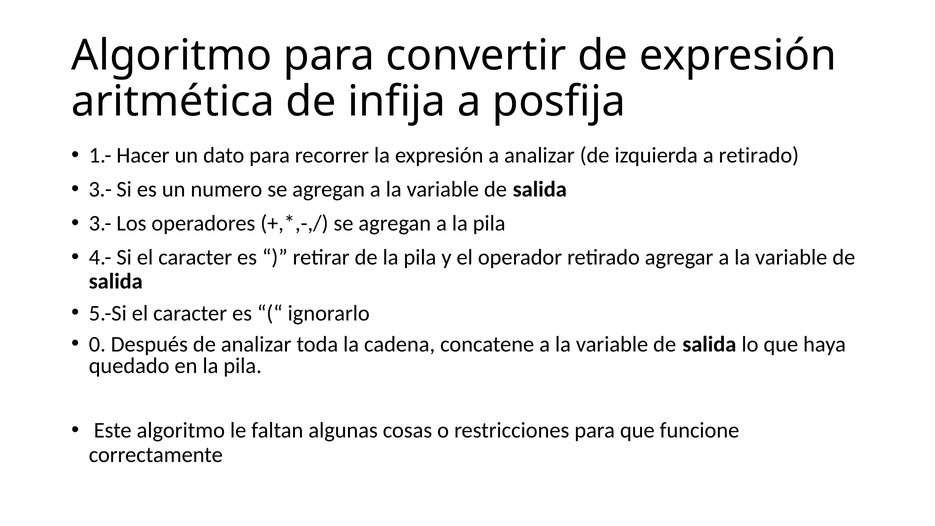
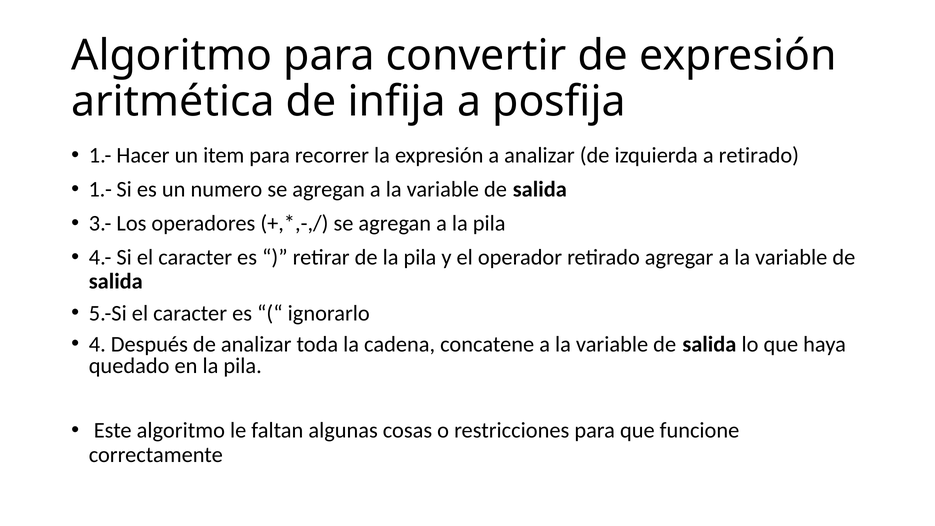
dato: dato -> item (224, 155)
3.-: 3.- -> 1.- (100, 189)
0: 0 -> 4 (97, 344)
